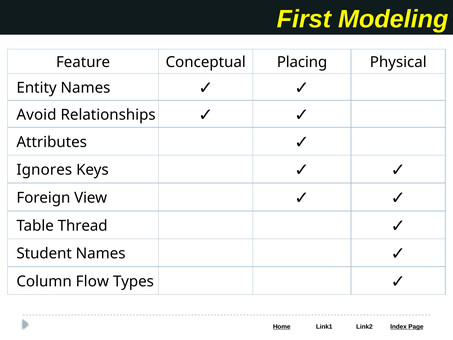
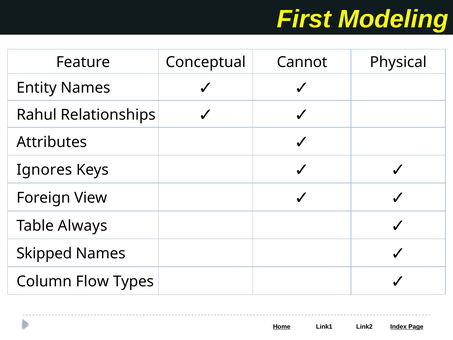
Placing: Placing -> Cannot (302, 62)
Avoid: Avoid -> Rahul (37, 115)
Thread: Thread -> Always (83, 226)
Student: Student -> Skipped (44, 253)
